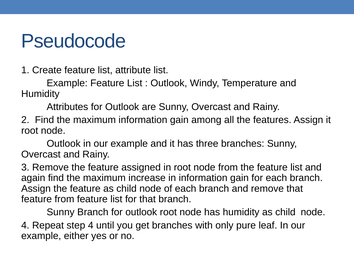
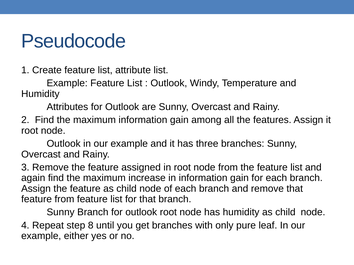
step 4: 4 -> 8 (91, 226)
